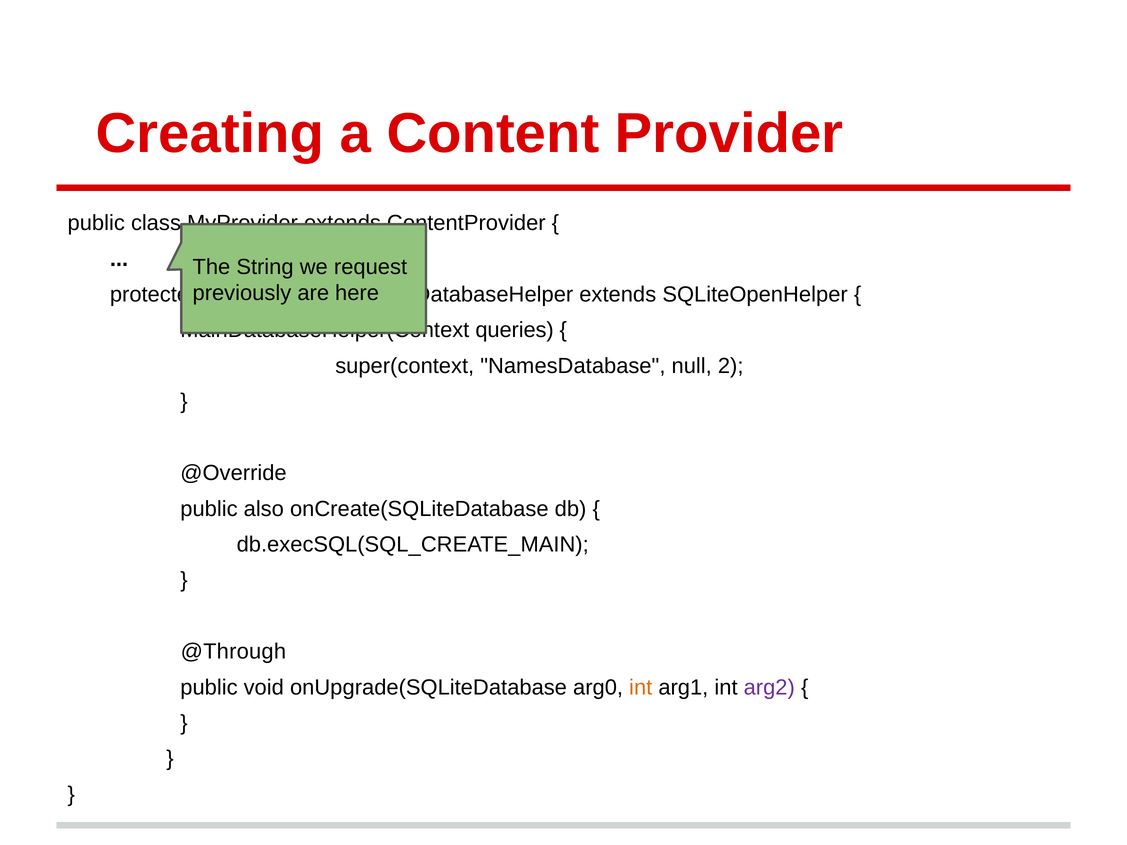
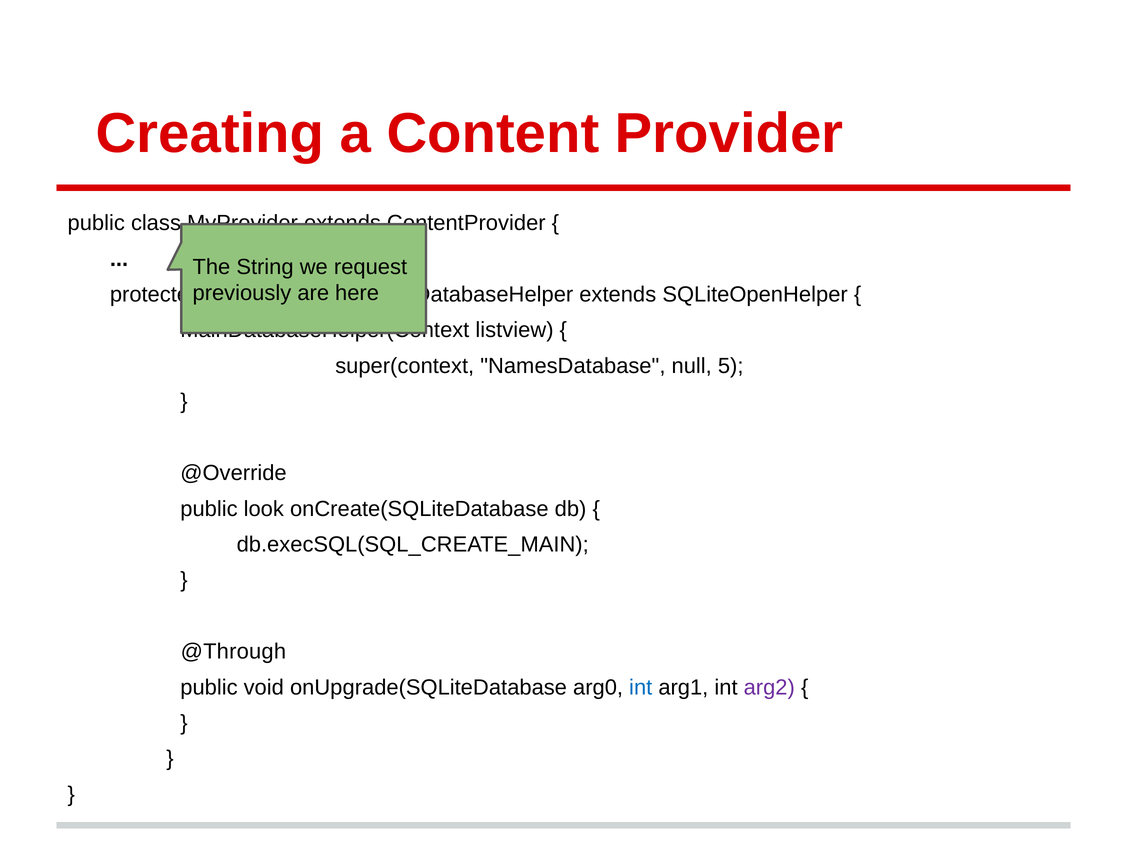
queries: queries -> listview (514, 330)
2: 2 -> 5 (731, 366)
also: also -> look (264, 509)
int colour: orange -> blue (641, 688)
